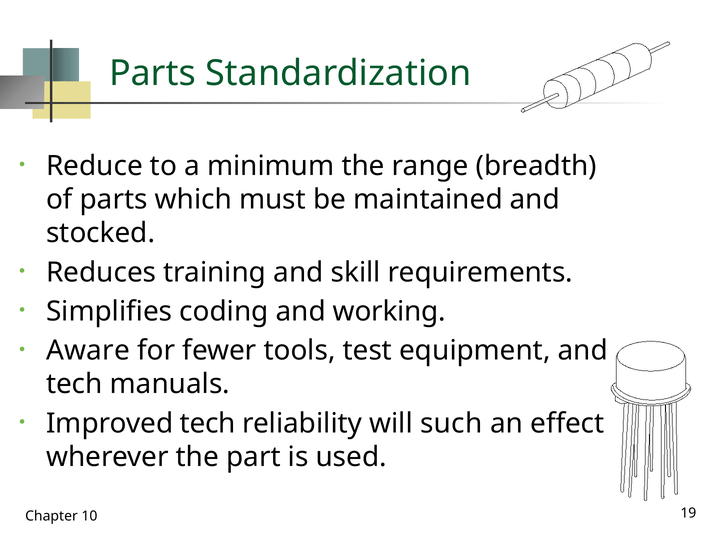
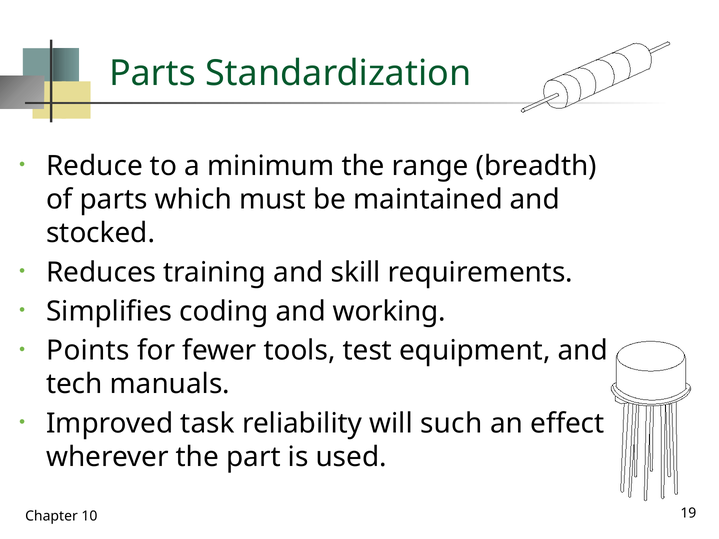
Aware: Aware -> Points (88, 351)
Improved tech: tech -> task (208, 424)
